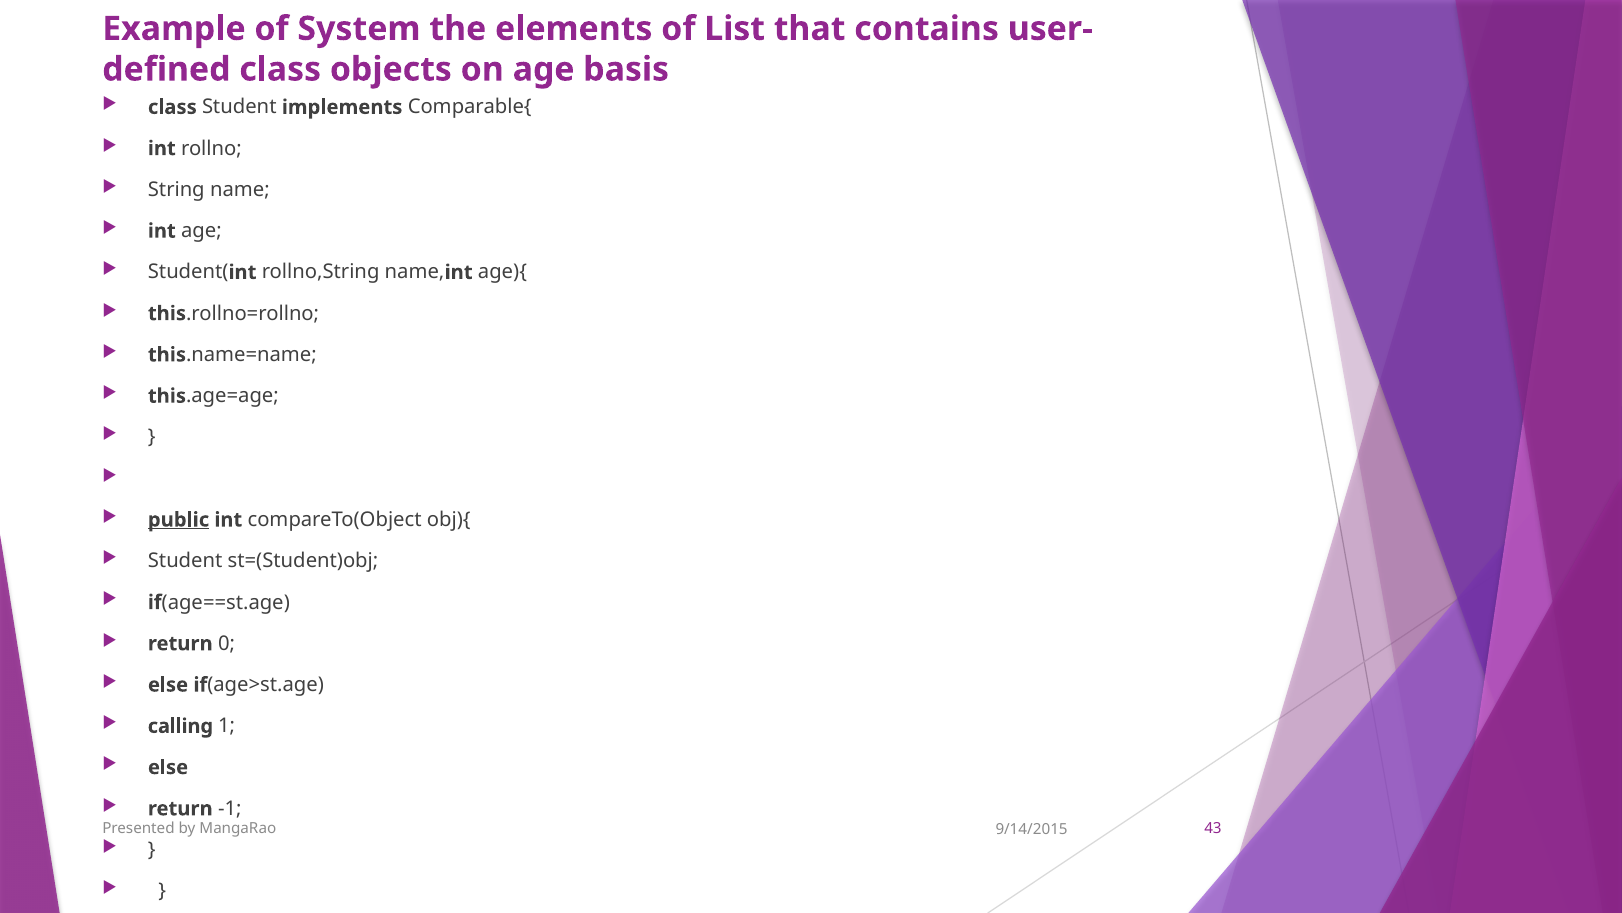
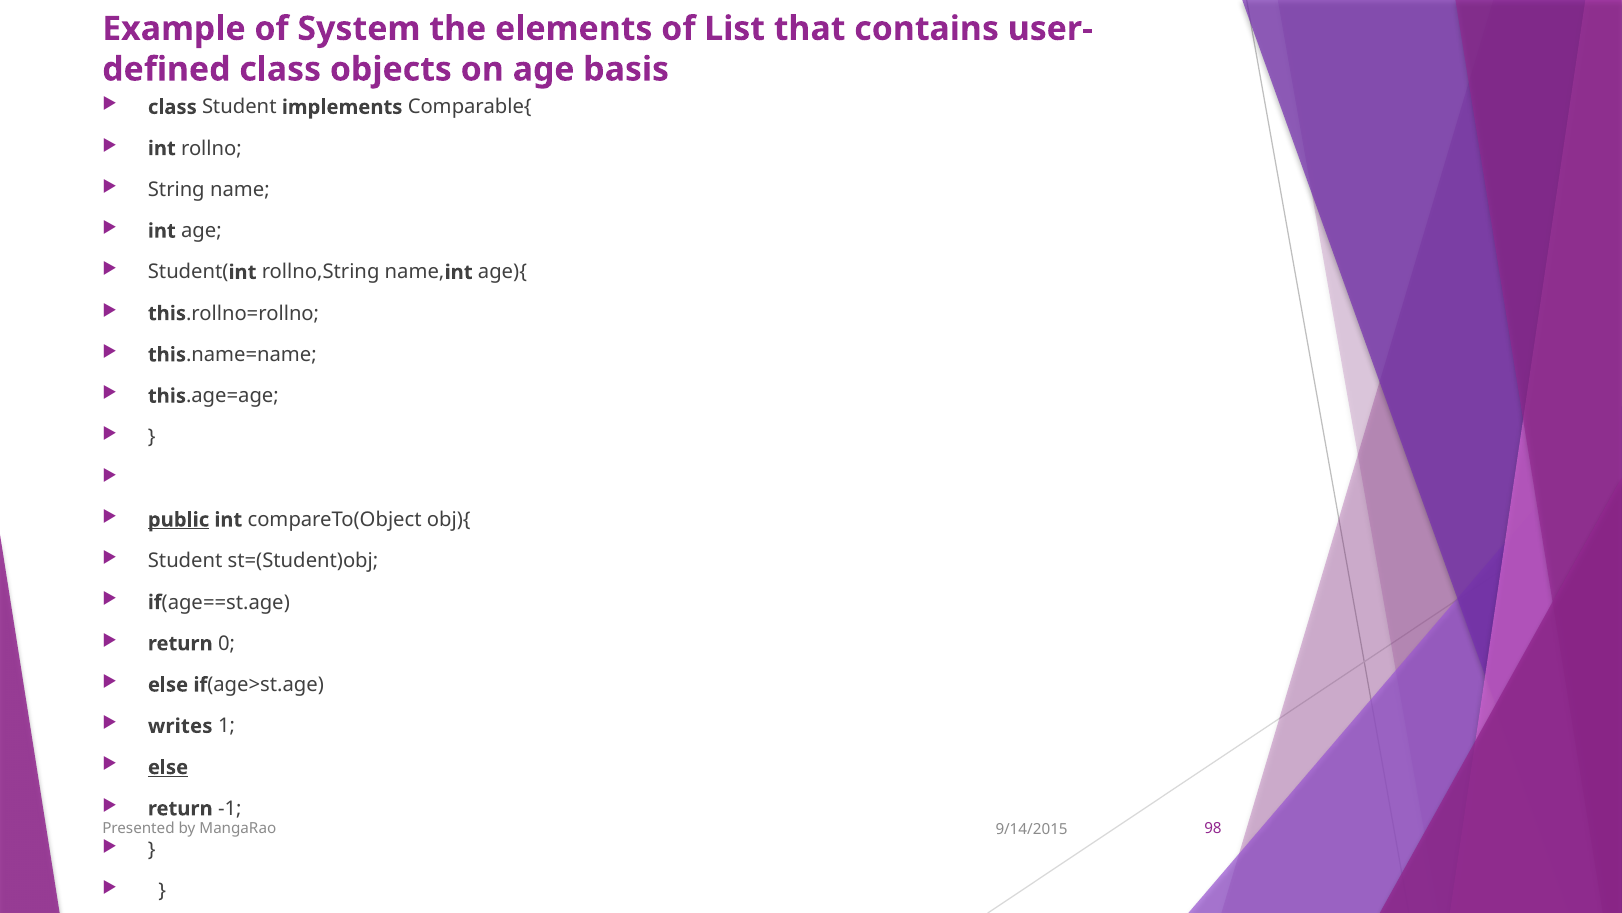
calling: calling -> writes (180, 726)
else underline: none -> present (168, 767)
43: 43 -> 98 (1213, 828)
